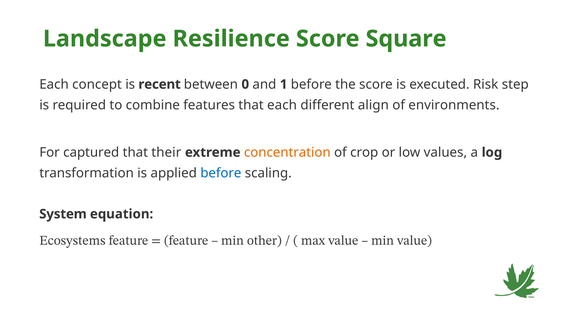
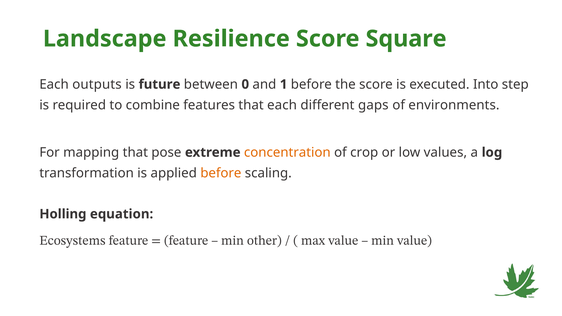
concept: concept -> outputs (97, 84)
recent: recent -> future (160, 84)
Risk: Risk -> Into (486, 84)
align: align -> gaps (373, 105)
captured: captured -> mapping (91, 152)
their: their -> pose (166, 152)
before colour: blue -> orange (221, 173)
System: System -> Holling (63, 214)
